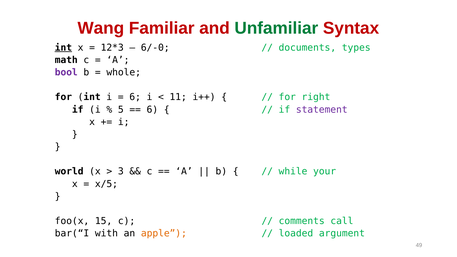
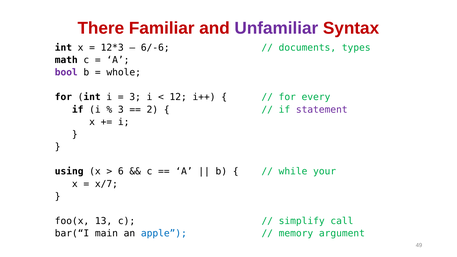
Wang: Wang -> There (101, 28)
Unfamiliar colour: green -> purple (276, 28)
int underline: present -> none (63, 48)
6/-0: 6/-0 -> 6/-6 (155, 48)
6: 6 -> 3 (135, 97)
11: 11 -> 12 (178, 97)
right: right -> every (316, 97)
5: 5 -> 3 (121, 110)
6: 6 -> 2 (152, 110)
world: world -> using (69, 172)
3: 3 -> 6 (121, 172)
x/5: x/5 -> x/7 (106, 184)
15: 15 -> 13 (104, 221)
comments: comments -> simplify (302, 221)
with: with -> main (106, 233)
apple colour: orange -> blue (164, 233)
loaded: loaded -> memory (296, 233)
